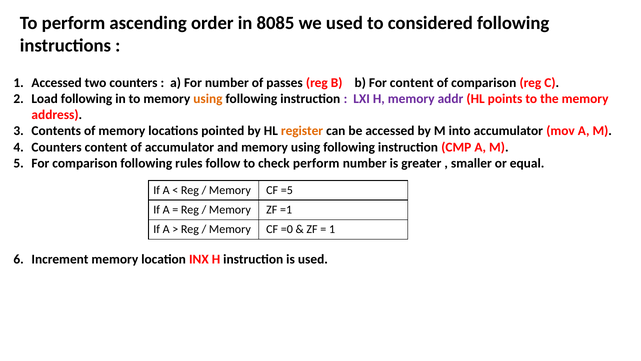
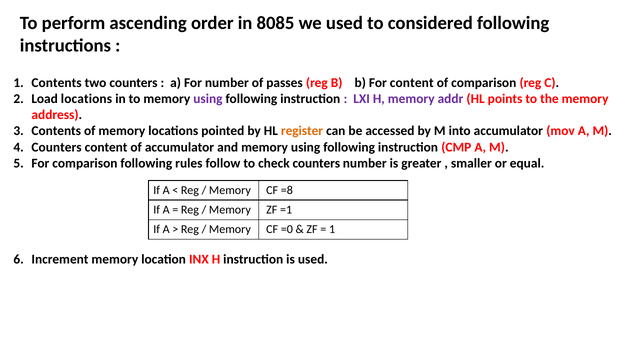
1 Accessed: Accessed -> Contents (57, 83)
Load following: following -> locations (86, 99)
using colour: orange -> purple (208, 99)
check perform: perform -> counters (316, 163)
=5: =5 -> =8 (287, 190)
